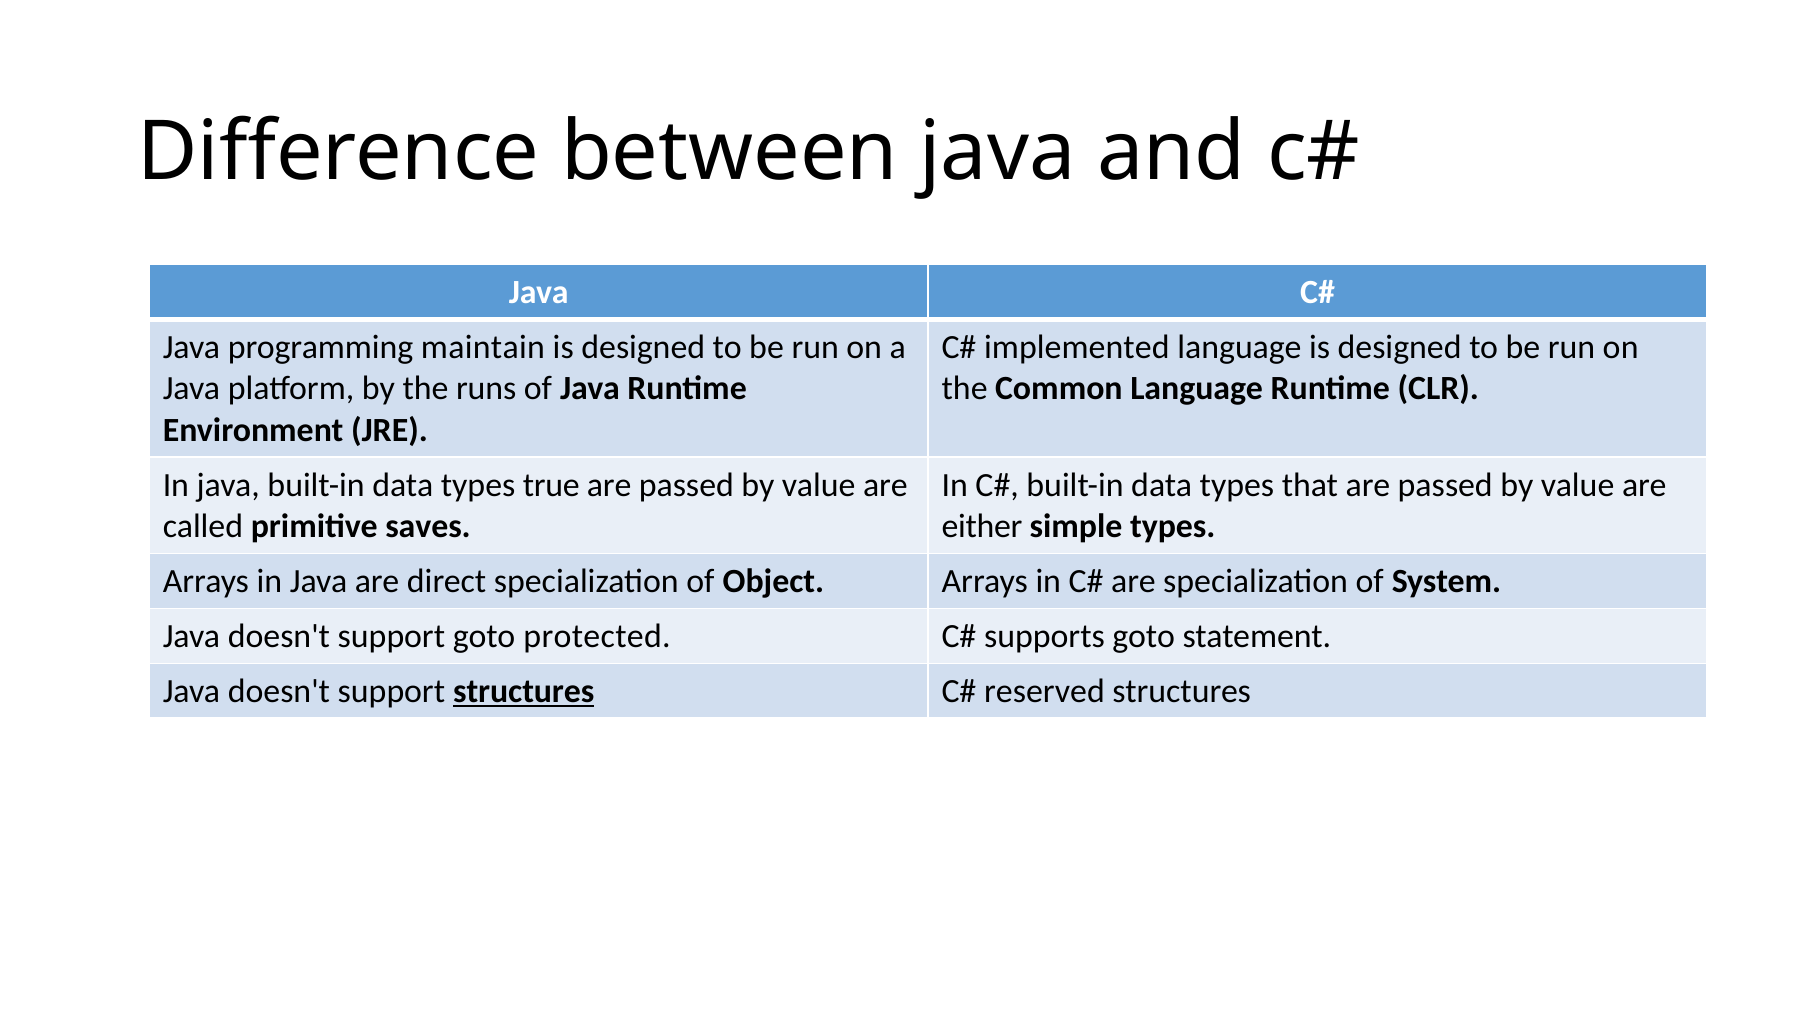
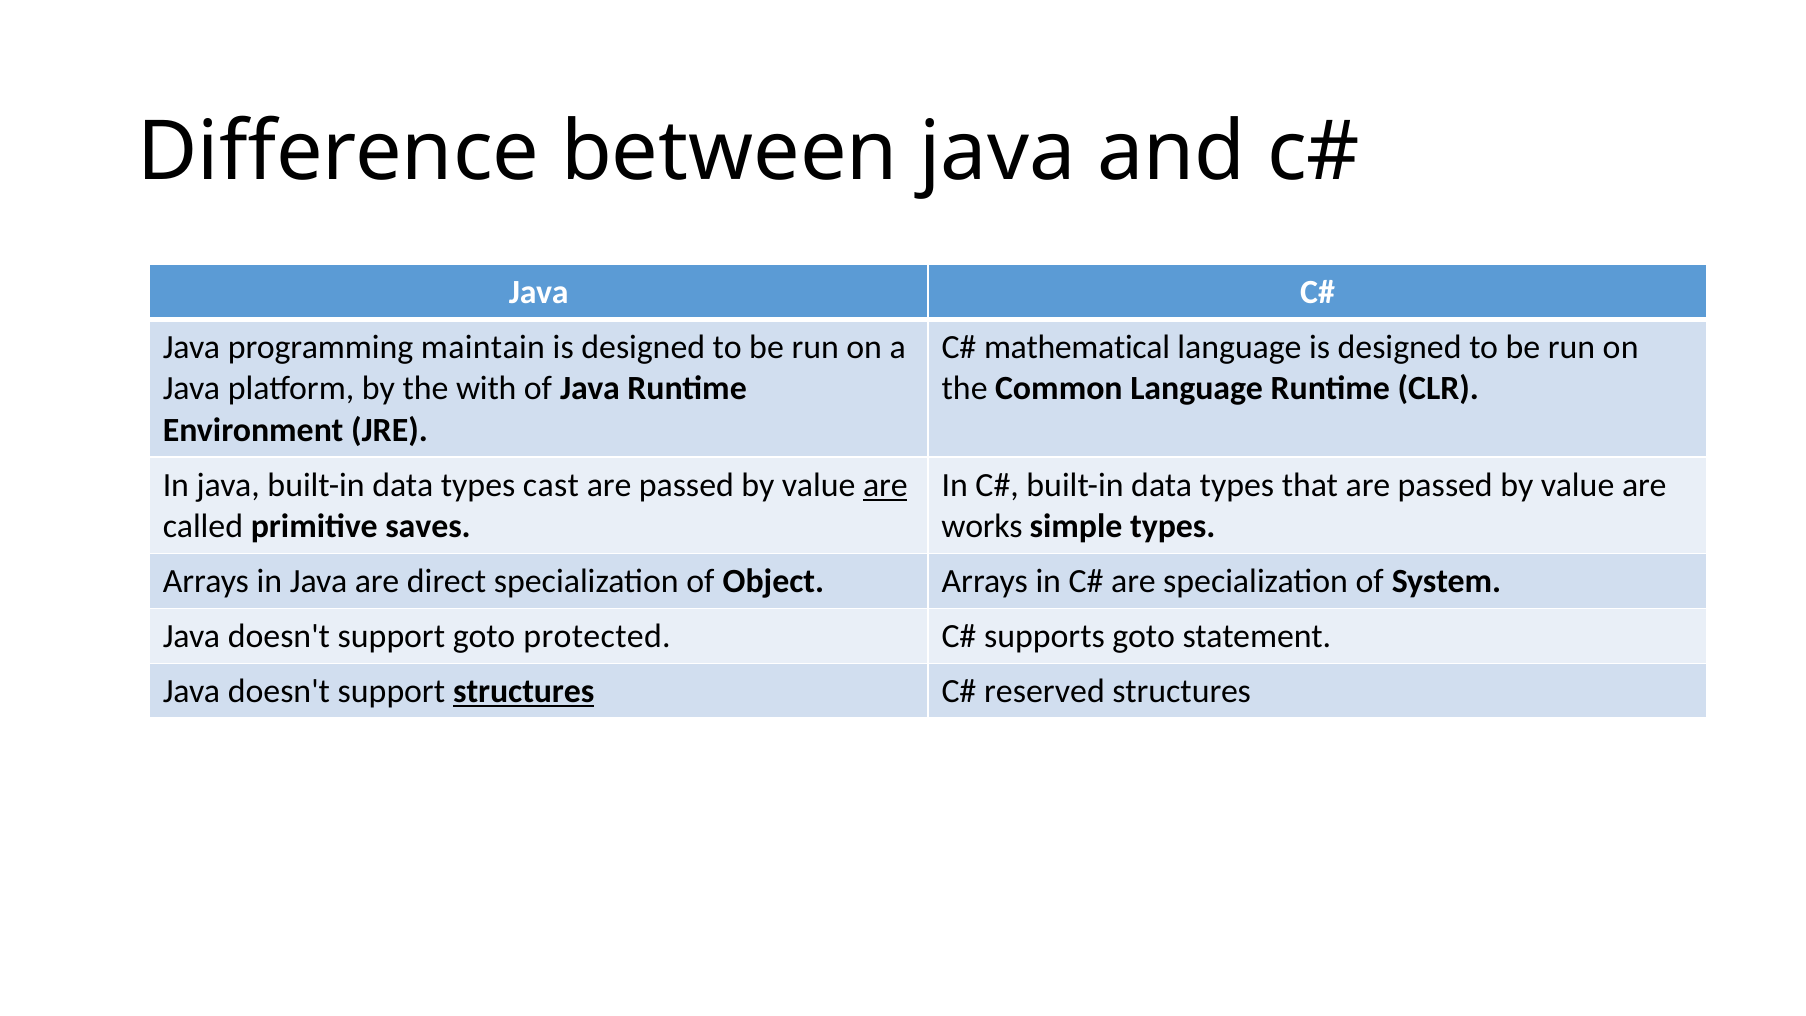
implemented: implemented -> mathematical (1077, 347)
runs: runs -> with (486, 389)
true: true -> cast (551, 485)
are underline: none -> present (885, 485)
either: either -> works (982, 526)
